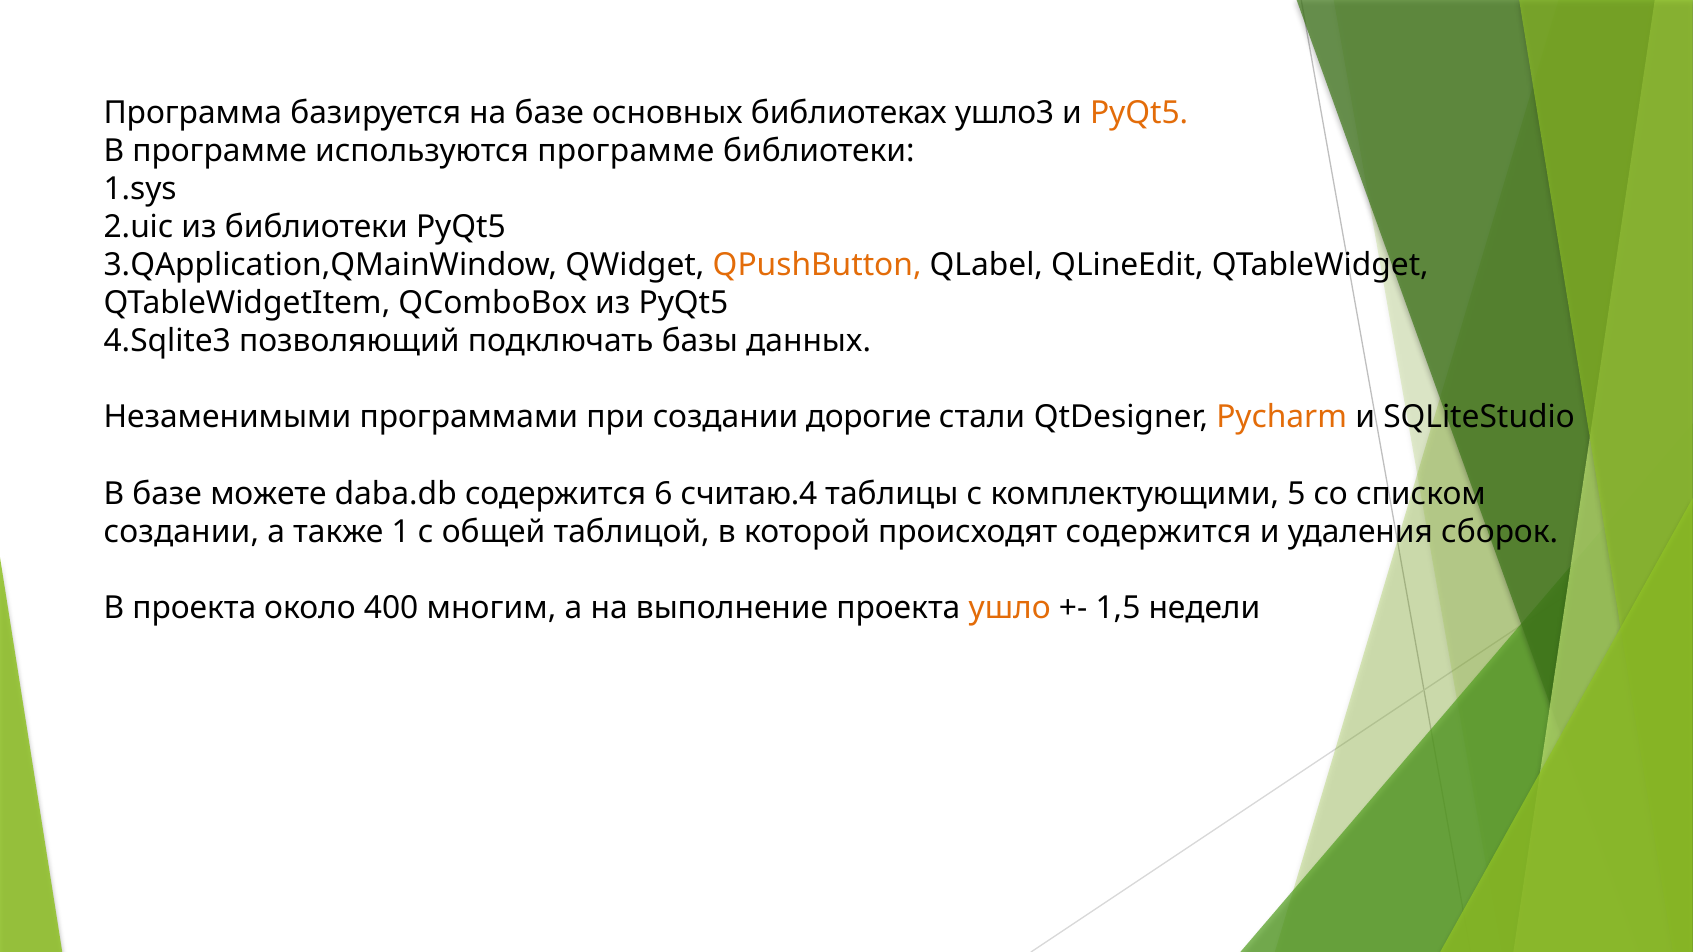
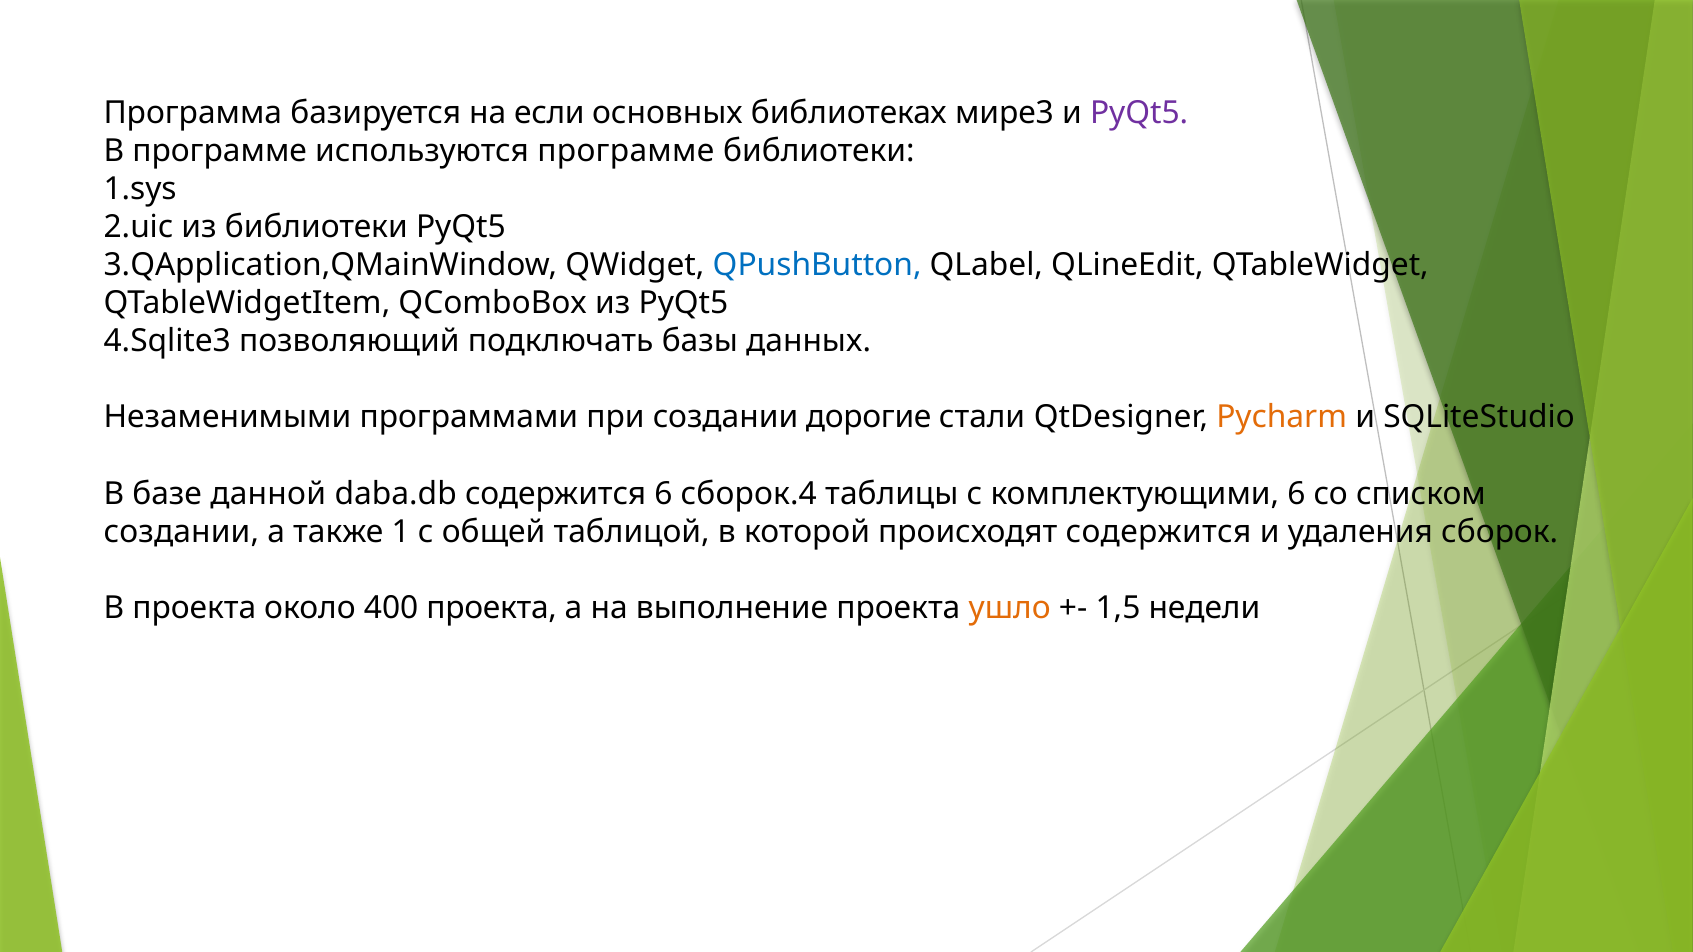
на базе: базе -> если (549, 113)
ушло3: ушло3 -> мире3 (1005, 113)
PyQt5 colour: orange -> purple (1139, 113)
QPushButton colour: orange -> blue (817, 265)
можете: можете -> данной (268, 494)
считаю.4: считаю.4 -> сборок.4 (749, 494)
комплектующими 5: 5 -> 6 (1296, 494)
400 многим: многим -> проекта (492, 608)
